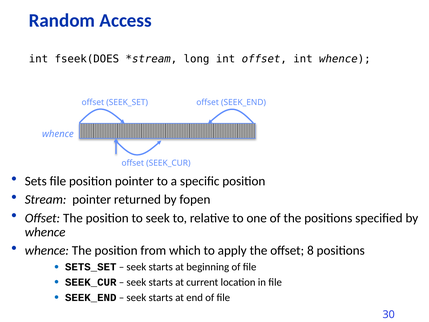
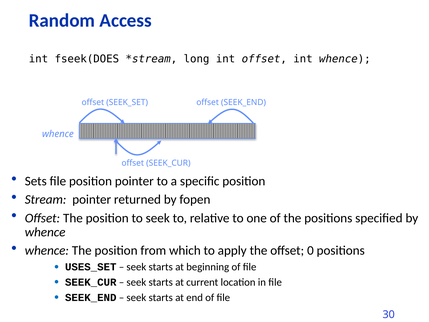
8: 8 -> 0 (310, 250)
SETS_SET: SETS_SET -> USES_SET (91, 267)
